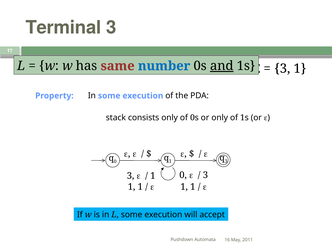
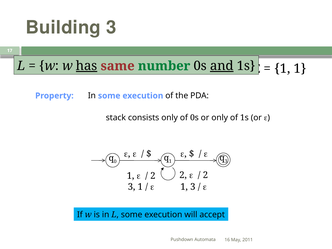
Terminal: Terminal -> Building (63, 28)
has underline: none -> present (87, 66)
number colour: blue -> green (164, 66)
3: 3 -> 1 (282, 69)
0: 0 -> 2 (183, 175)
3: 3 -> 2 (205, 175)
3: 3 -> 1 (131, 176)
1: 1 -> 2 (153, 176)
1: 1 -> 3 (132, 187)
1: 1 -> 3 (193, 187)
